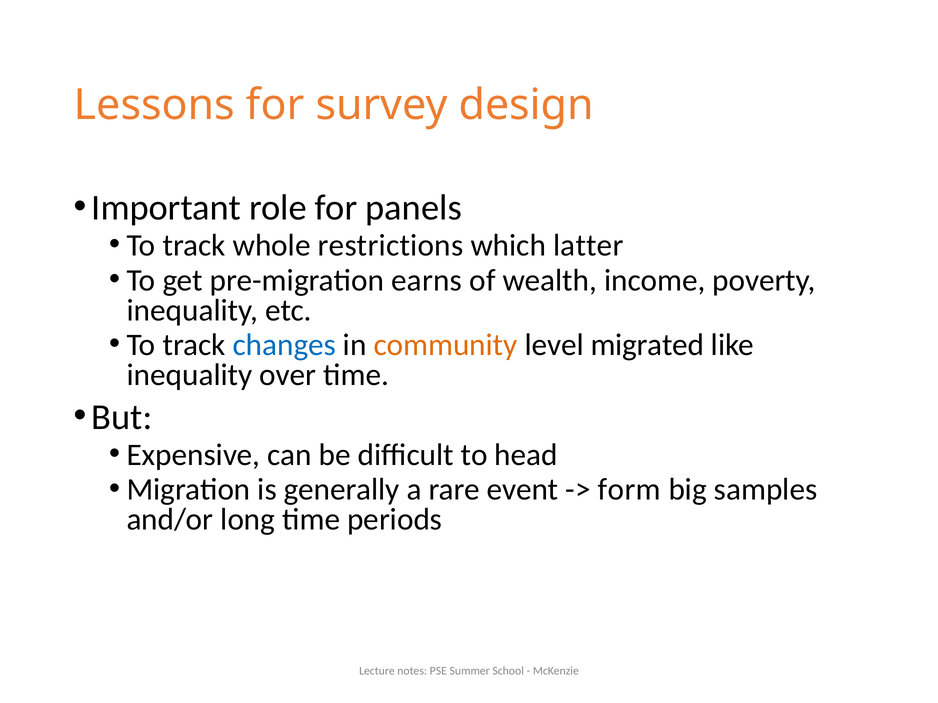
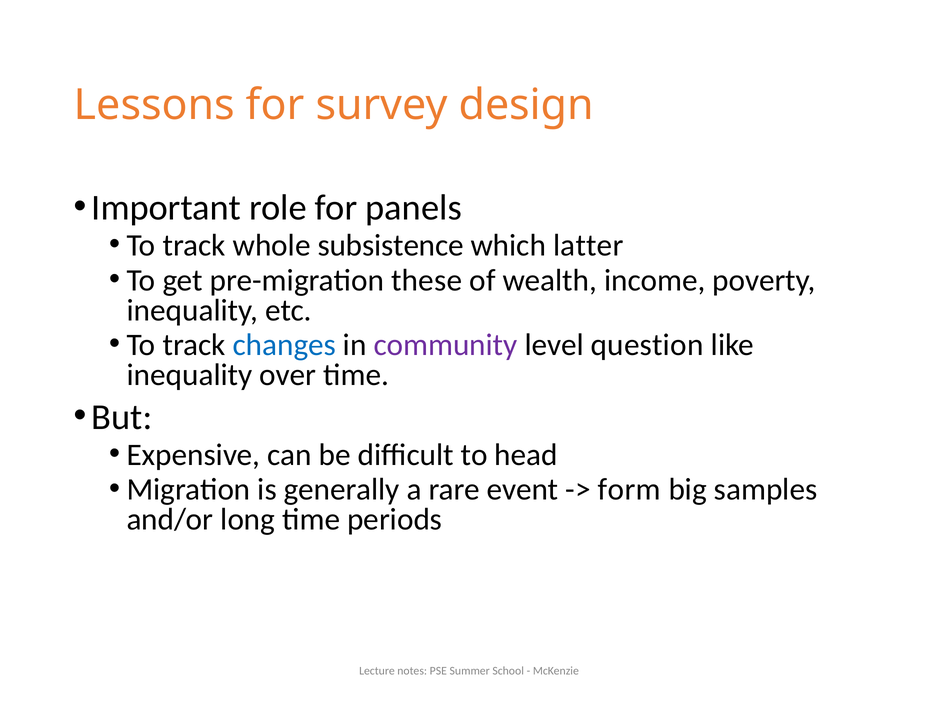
restrictions: restrictions -> subsistence (391, 246)
earns: earns -> these (427, 280)
community colour: orange -> purple (446, 345)
migrated: migrated -> question (647, 345)
